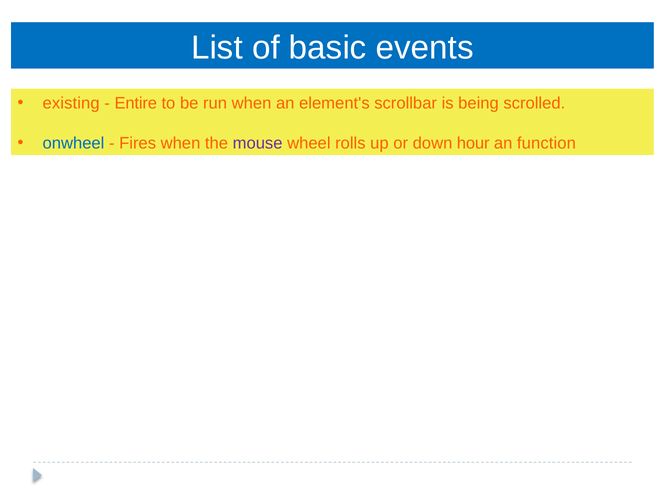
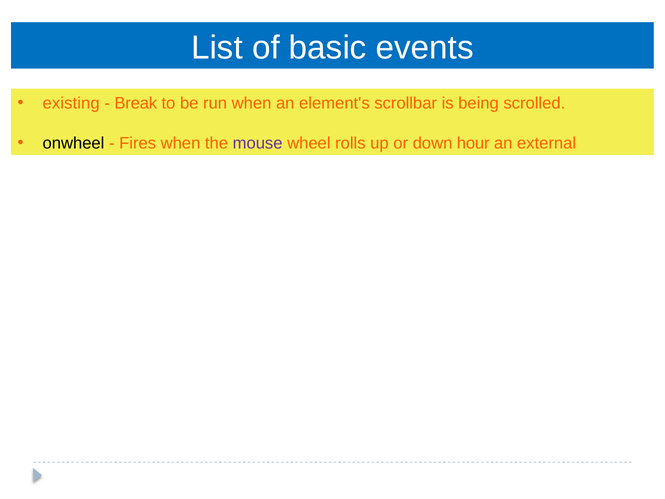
Entire: Entire -> Break (136, 103)
onwheel colour: blue -> black (73, 143)
function: function -> external (547, 143)
